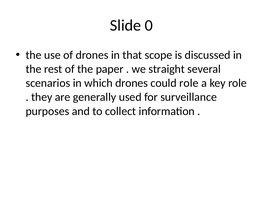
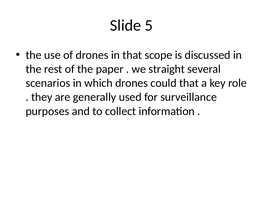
0: 0 -> 5 (149, 25)
could role: role -> that (189, 83)
